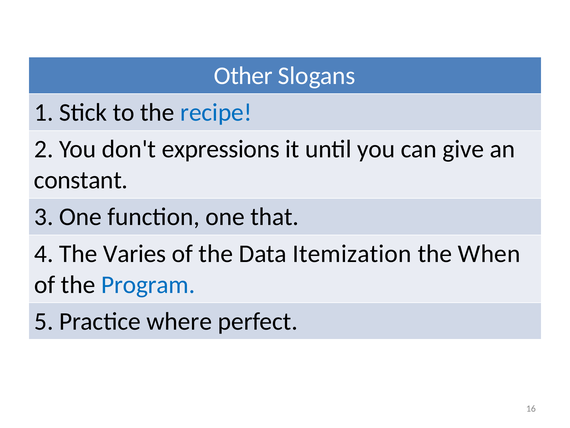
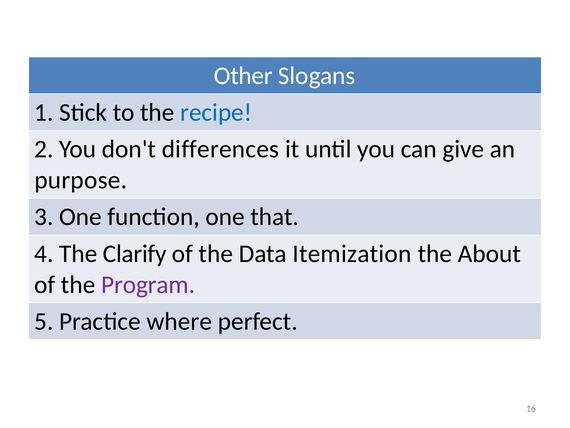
expressions: expressions -> differences (220, 149)
constant: constant -> purpose (81, 180)
Varies: Varies -> Clarify (135, 253)
When: When -> About (489, 253)
Program colour: blue -> purple (148, 284)
